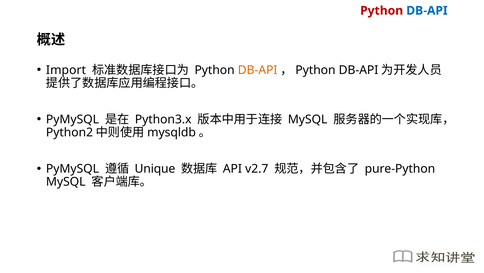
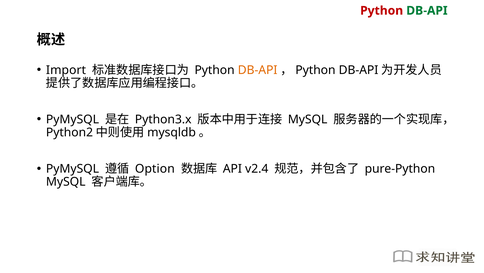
DB-API colour: blue -> green (427, 11)
Unique: Unique -> Option (155, 168)
v2.7: v2.7 -> v2.4 (257, 168)
